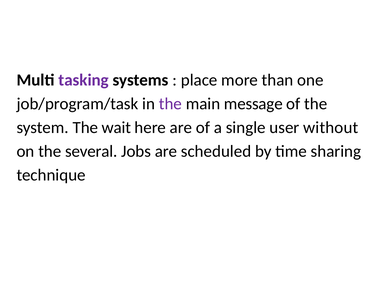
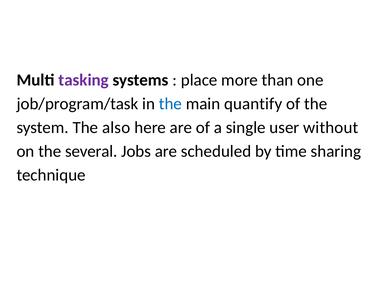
the colour: purple -> blue (170, 104)
message: message -> quantify (253, 104)
wait: wait -> also (116, 128)
